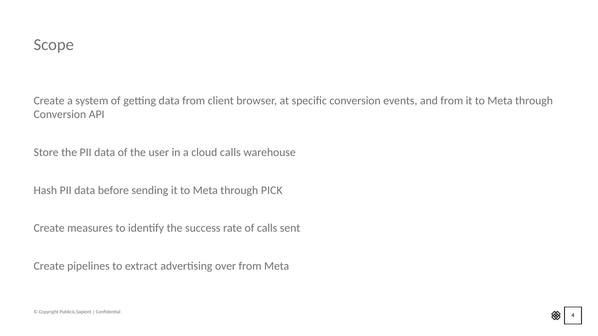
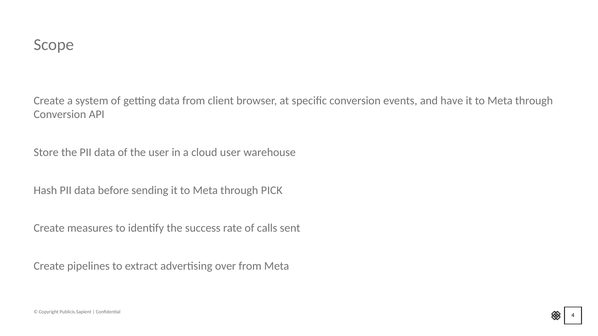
and from: from -> have (452, 101)
cloud calls: calls -> user (230, 152)
